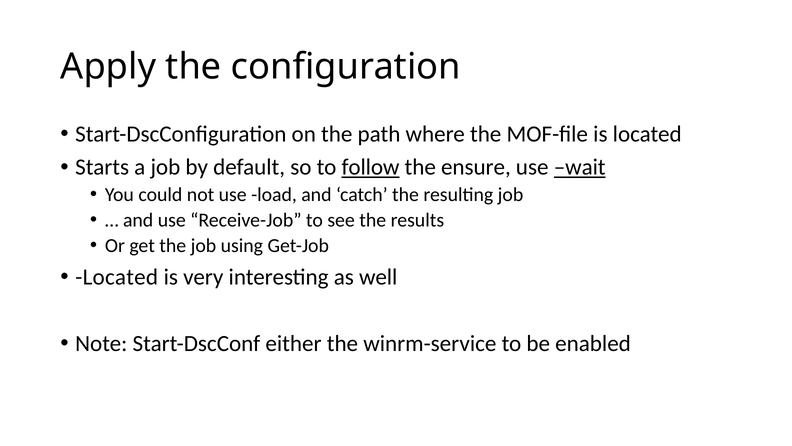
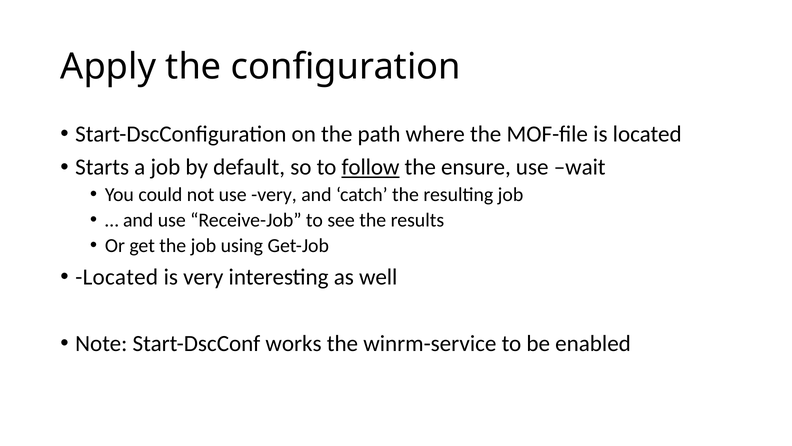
wait underline: present -> none (580, 167)
use load: load -> very (274, 194)
either: either -> works (294, 343)
